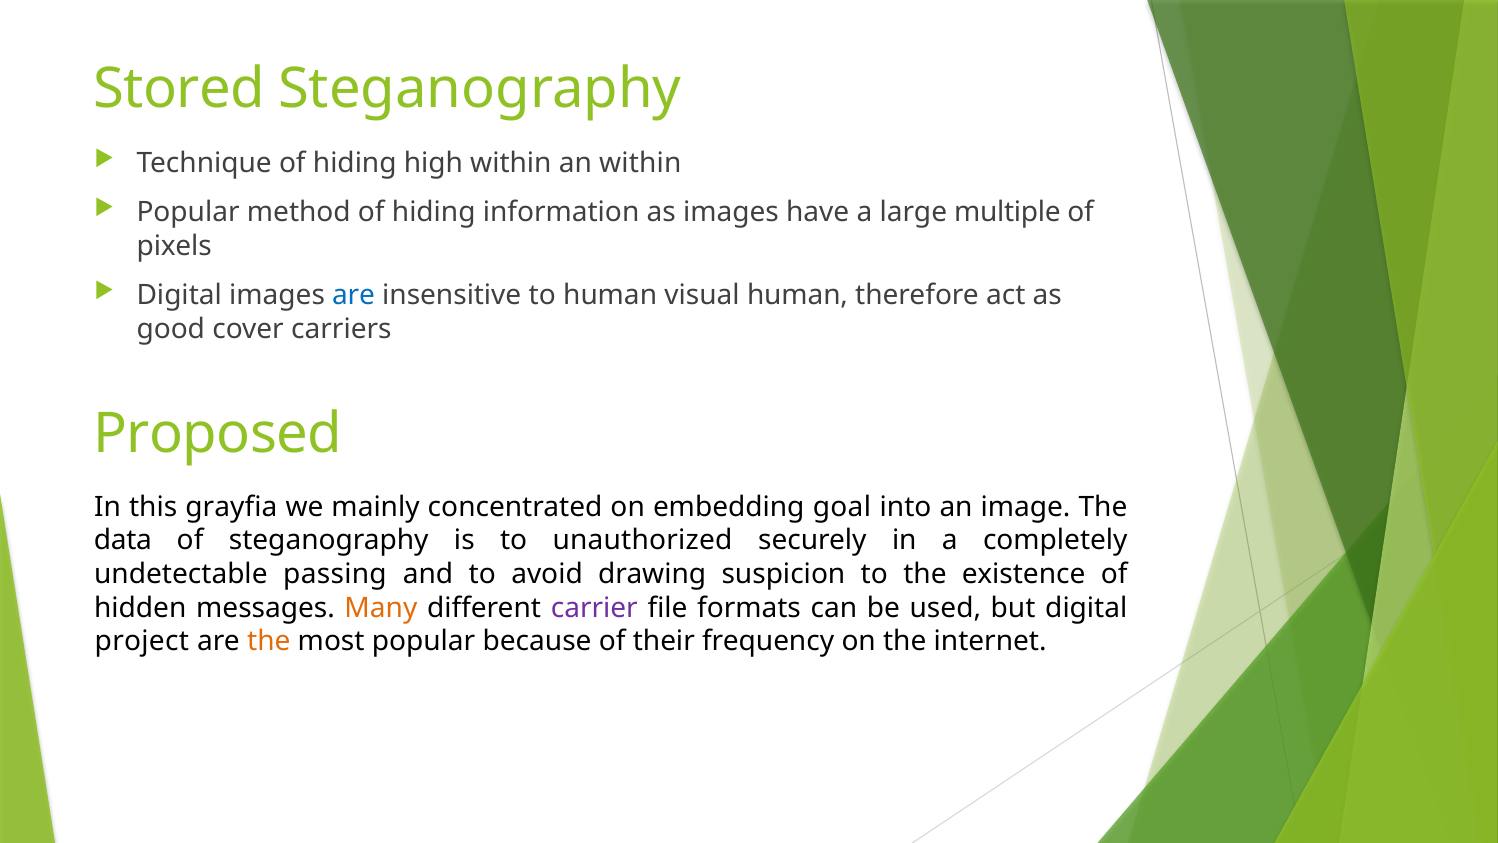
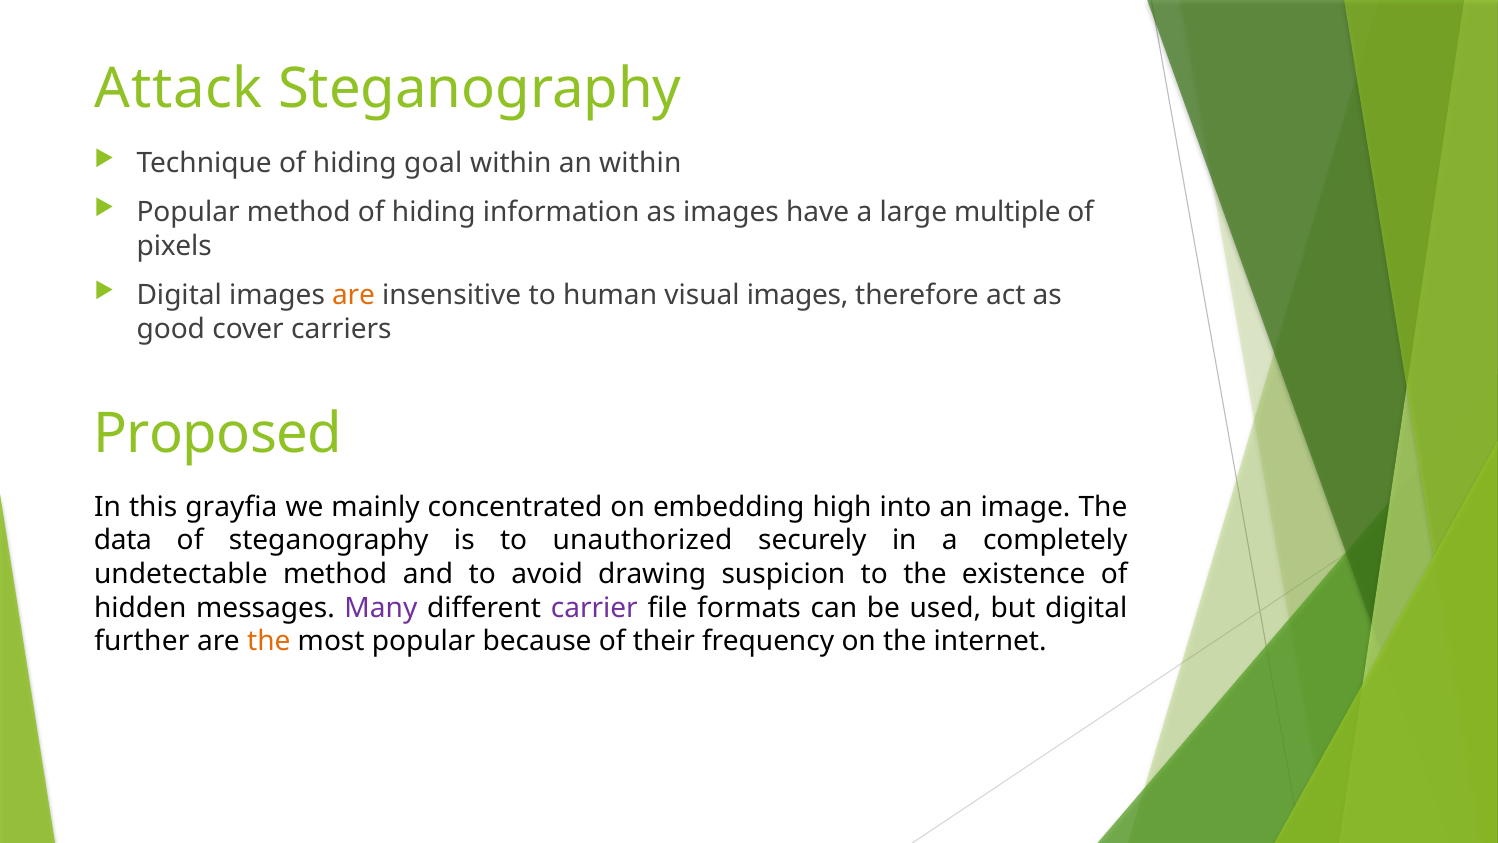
Stored: Stored -> Attack (179, 89)
high: high -> goal (433, 163)
are colour: blue -> orange (354, 295)
visual human: human -> images (798, 295)
goal: goal -> high (842, 507)
undetectable passing: passing -> method (335, 574)
Many colour: orange -> purple (381, 608)
project: project -> further (142, 641)
